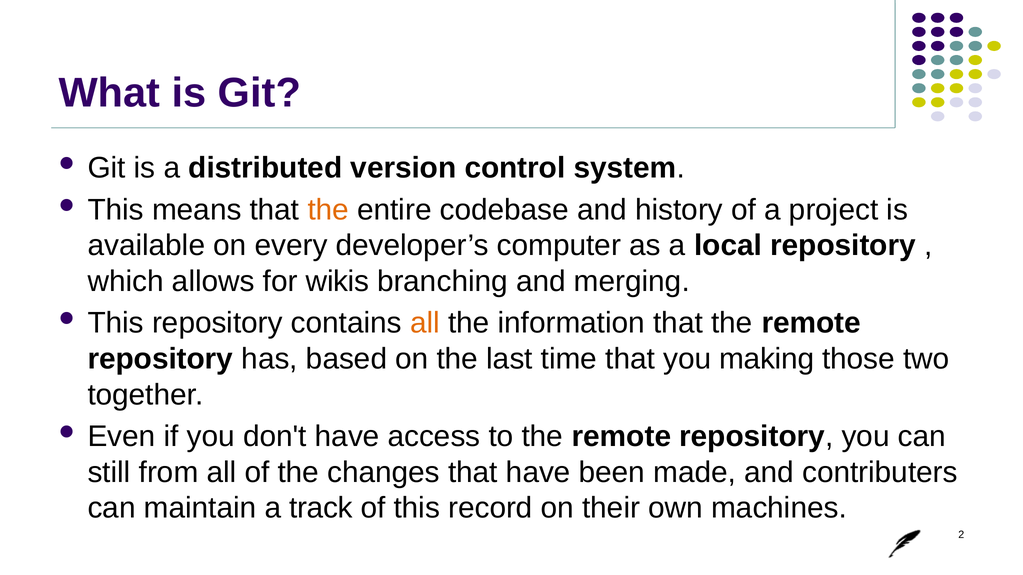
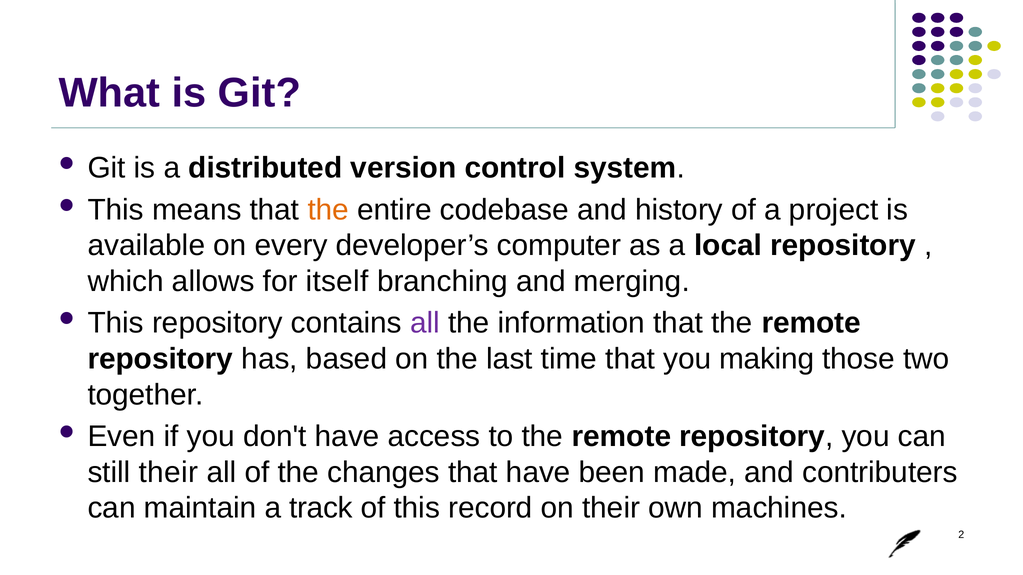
wikis: wikis -> itself (337, 282)
all colour: orange -> purple (425, 323)
still from: from -> their (168, 473)
